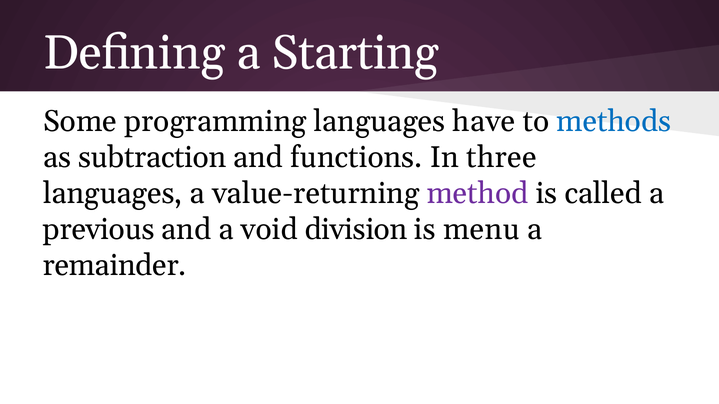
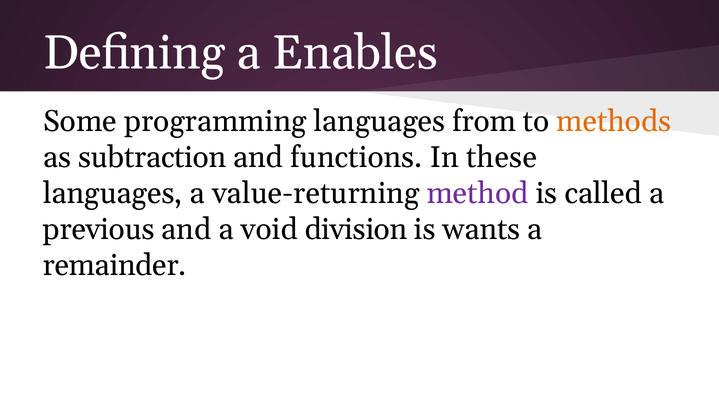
Starting: Starting -> Enables (355, 53)
have: have -> from (484, 122)
methods colour: blue -> orange (614, 122)
three: three -> these (502, 158)
menu: menu -> wants (482, 229)
